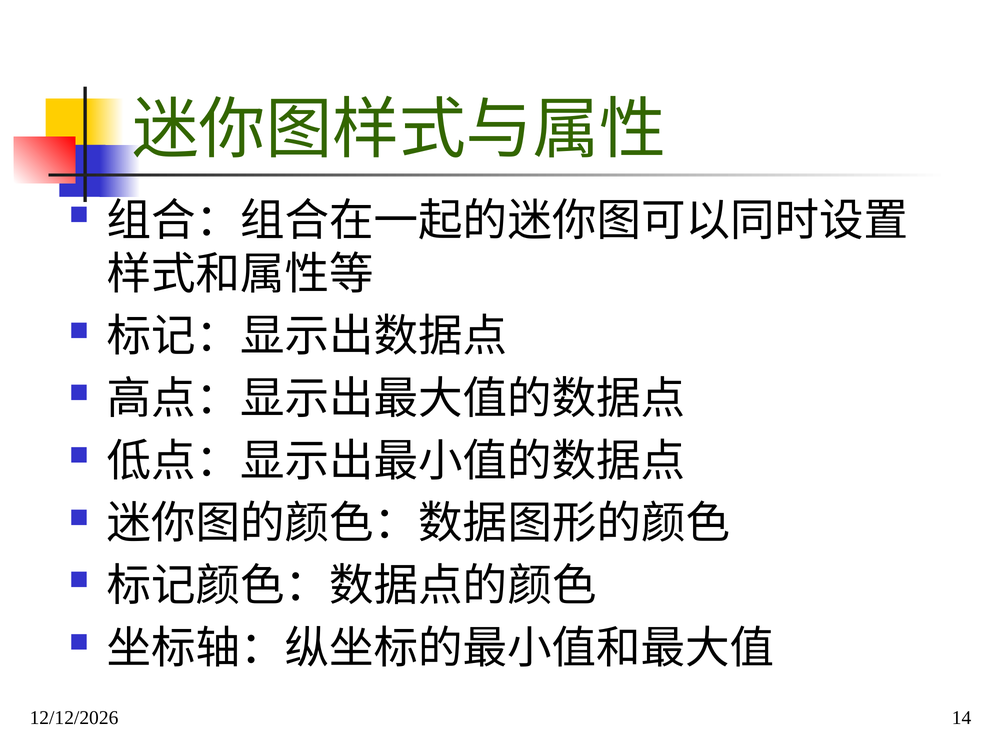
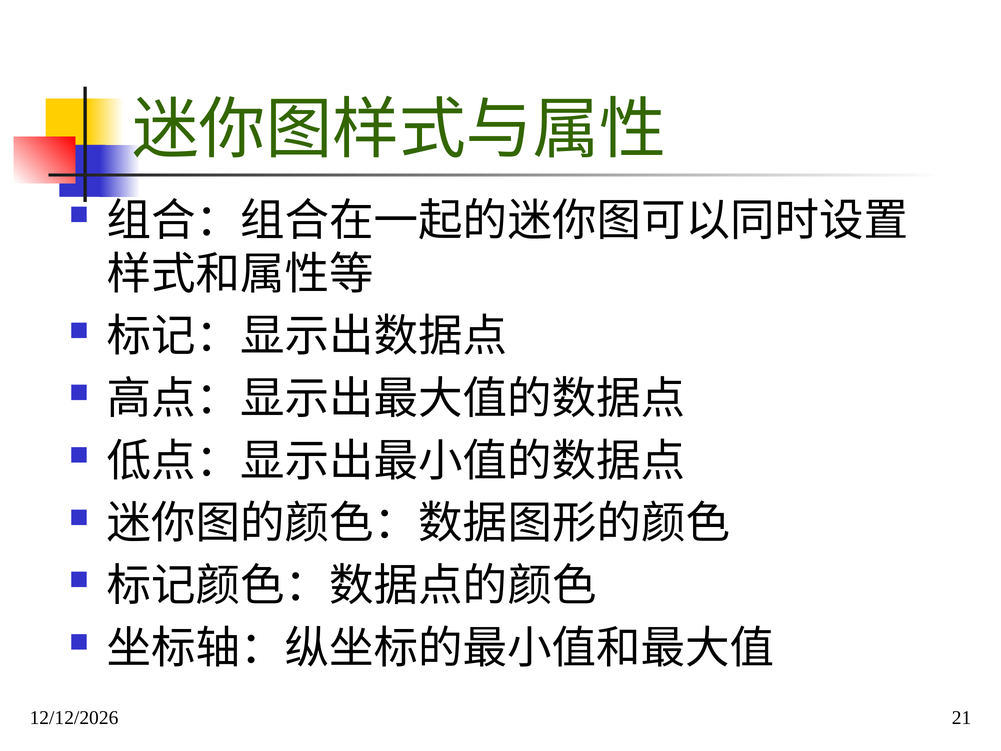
14: 14 -> 21 (962, 717)
